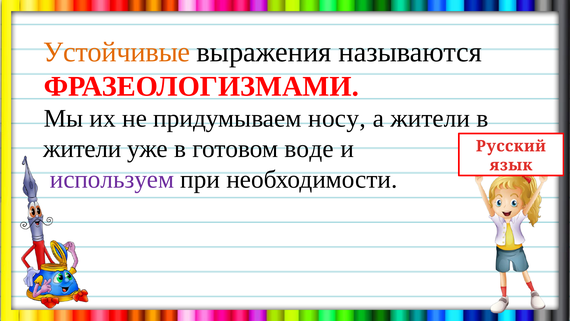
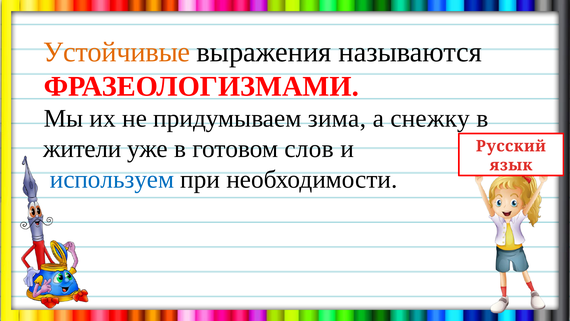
носу: носу -> зима (337, 118)
а жители: жители -> снежку (430, 118)
воде: воде -> слов (309, 149)
используем colour: purple -> blue (112, 179)
